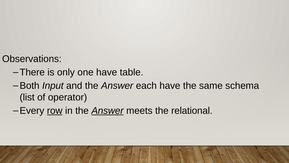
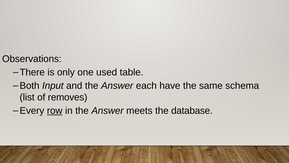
one have: have -> used (107, 72)
operator: operator -> removes (68, 97)
Answer underline: present -> none (108, 110)
relational: relational -> database (192, 110)
